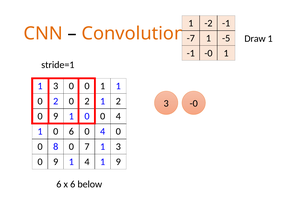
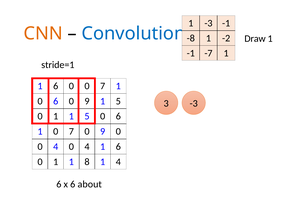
1 -2: -2 -> -3 (208, 23)
Convolution colour: orange -> blue (133, 33)
-7: -7 -> -8 (191, 38)
-5: -5 -> -2 (226, 38)
-1 -0: -0 -> -7 (208, 53)
3: 3 -> 6 (56, 86)
0 0 1: 1 -> 7 (103, 86)
2: 2 -> 6 (56, 101)
2: 2 -> 9 (87, 101)
2: 2 -> 5 (118, 101)
3 -0: -0 -> -3 (194, 104)
9: 9 -> 1 (56, 116)
0: 0 -> 5 (87, 116)
4: 4 -> 6 (118, 116)
1 0 6: 6 -> 7 (71, 132)
4: 4 -> 9 (103, 132)
8: 8 -> 4 (56, 147)
7: 7 -> 4 (87, 147)
3: 3 -> 6 (118, 147)
9: 9 -> 1 (56, 162)
1 4: 4 -> 8 (87, 162)
1 9: 9 -> 4 (118, 162)
below: below -> about (90, 184)
